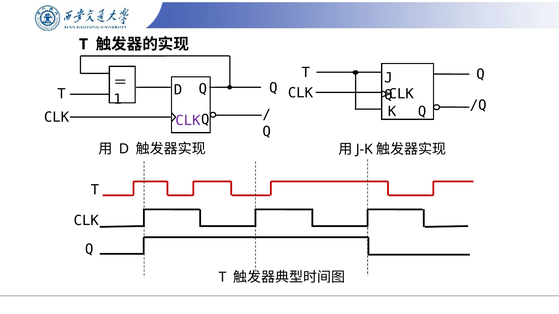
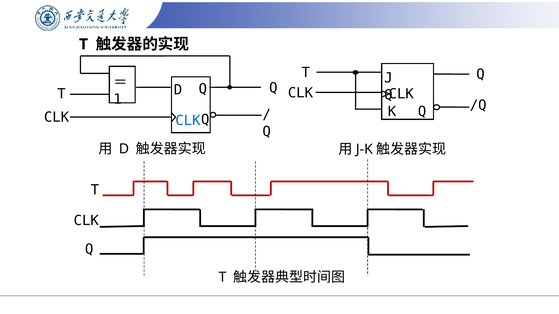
CLK colour: purple -> blue (188, 121)
